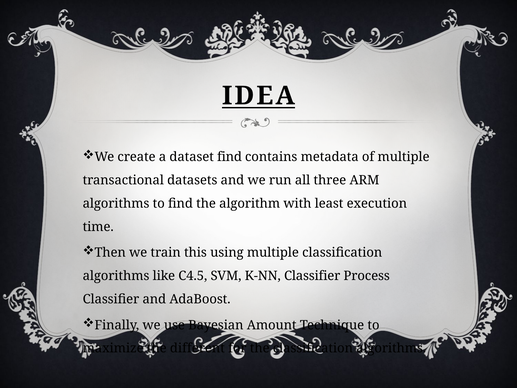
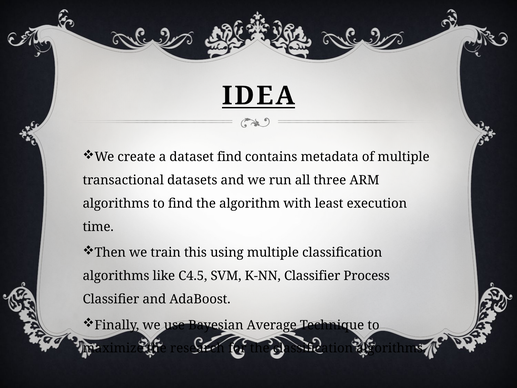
Amount: Amount -> Average (272, 325)
different: different -> research (197, 348)
